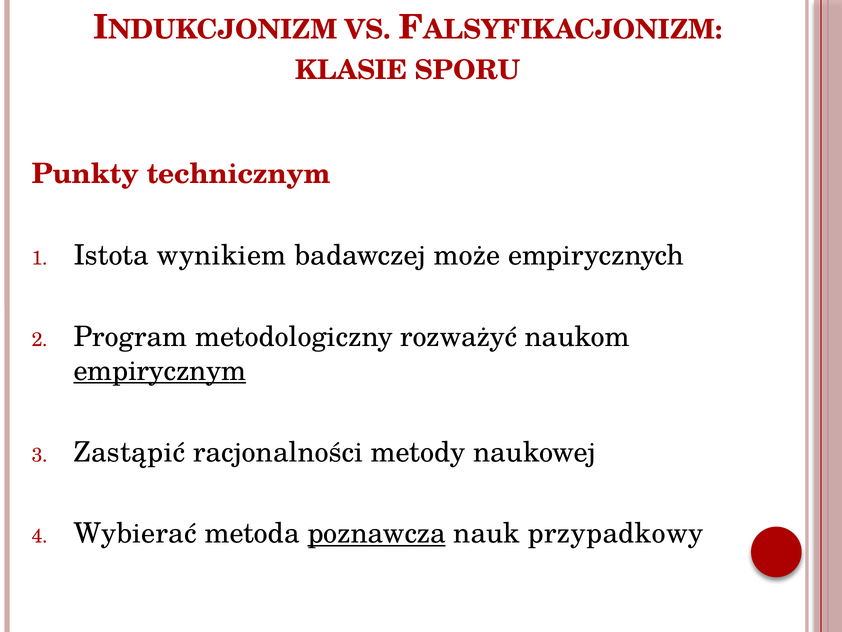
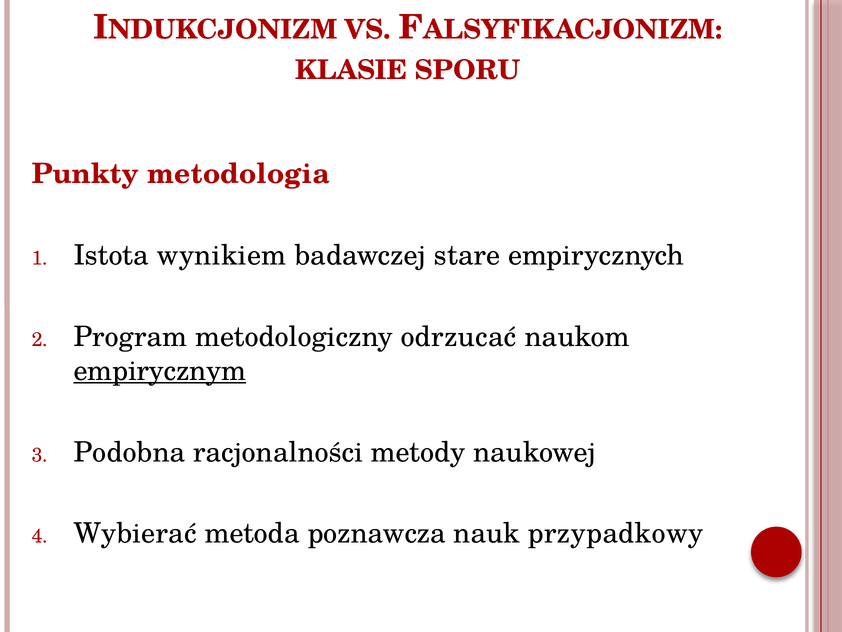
technicznym: technicznym -> metodologia (238, 174)
może: może -> stare (467, 255)
rozważyć: rozważyć -> odrzucać (459, 337)
Zastąpić: Zastąpić -> Podobna (129, 452)
poznawcza underline: present -> none (377, 533)
